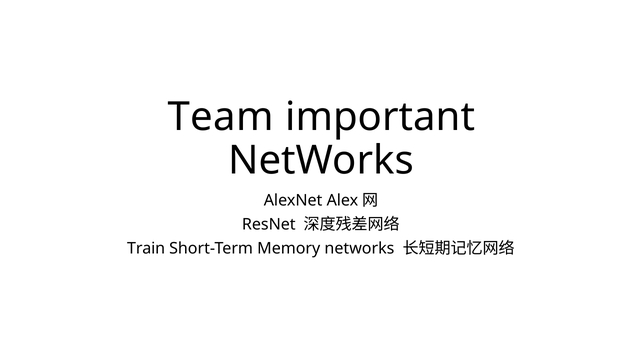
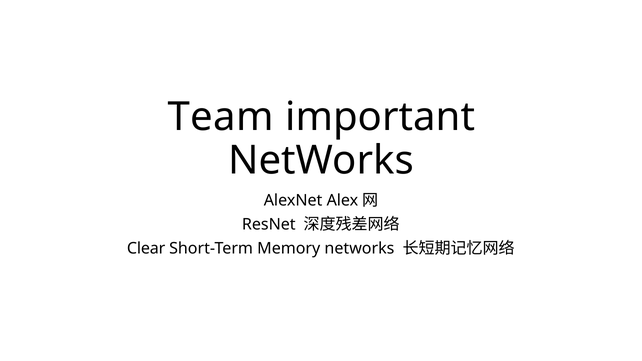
Train: Train -> Clear (146, 249)
